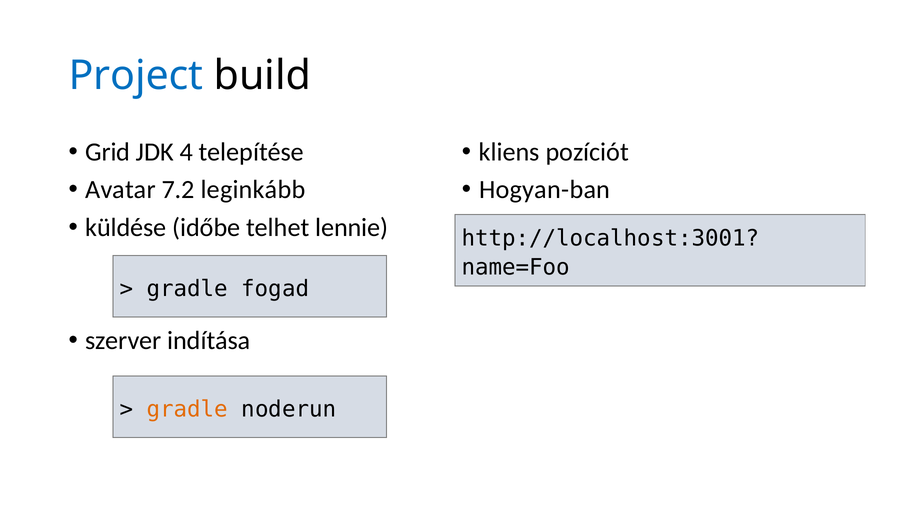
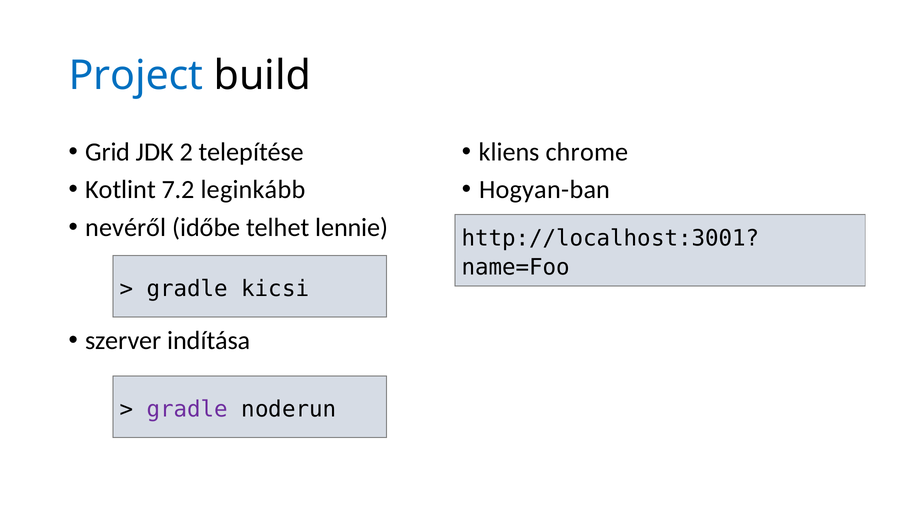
4: 4 -> 2 (186, 152)
pozíciót: pozíciót -> chrome (587, 152)
Avatar: Avatar -> Kotlint (121, 190)
küldése: küldése -> nevéről (126, 227)
fogad: fogad -> kicsi (275, 289)
gradle colour: orange -> purple (187, 409)
